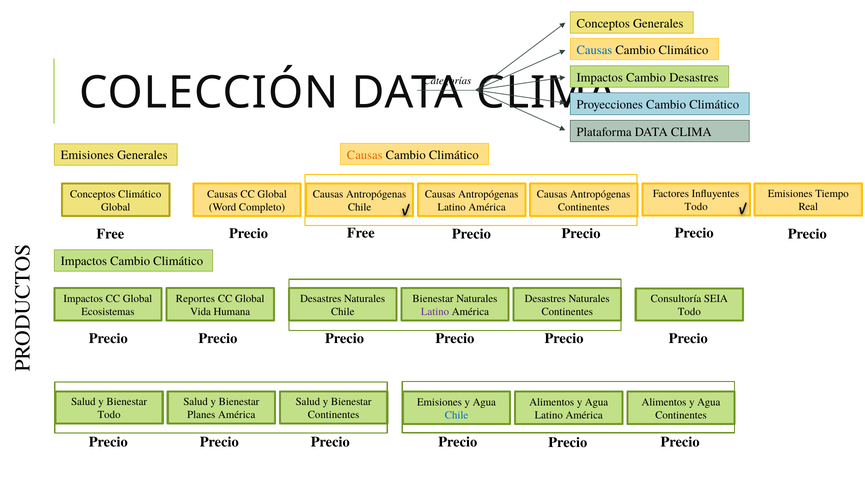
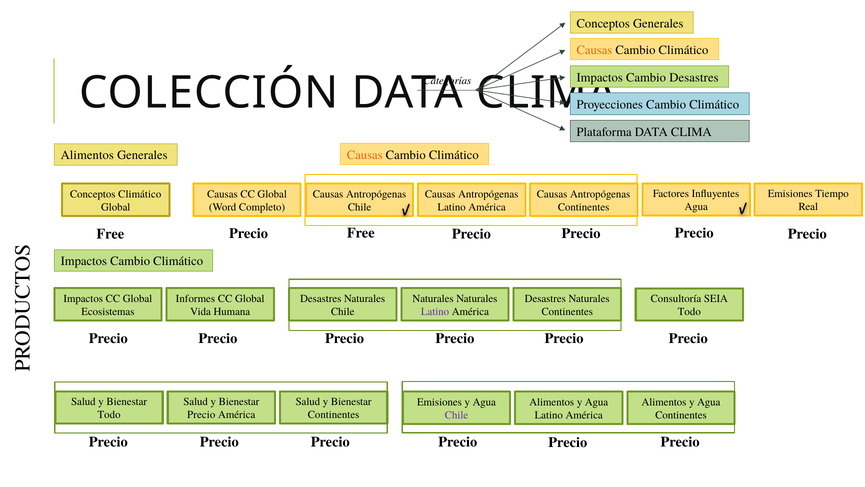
Causas colour: blue -> orange (594, 50)
Emisiones: Emisiones -> Alimentos (87, 155)
Todo: Todo -> Agua (696, 207)
Reportes: Reportes -> Informes (195, 298)
Bienestar: Bienestar -> Naturales (433, 298)
Planes: Planes -> Precio (201, 414)
Chile colour: blue -> purple (457, 415)
